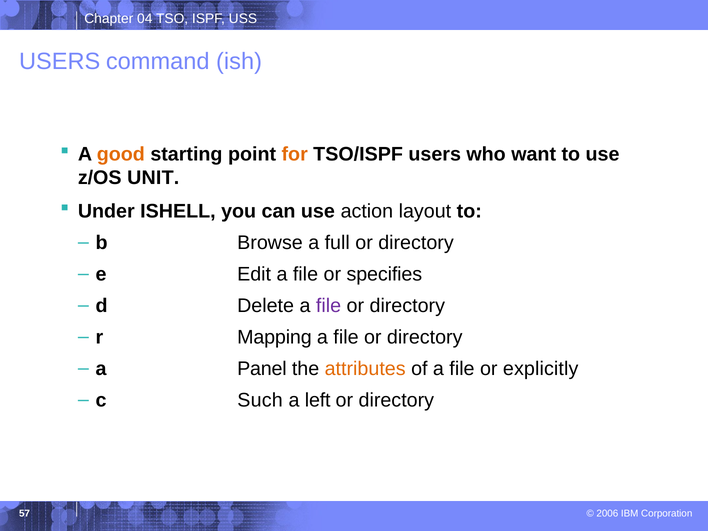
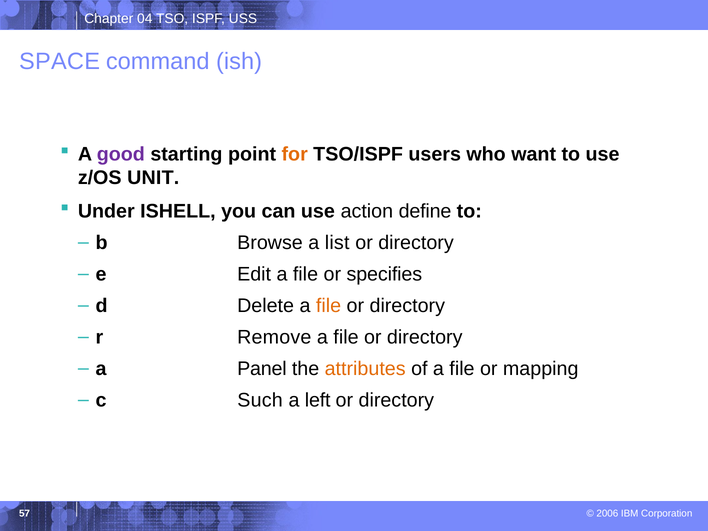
USERS: USERS -> SPACE (60, 61)
good colour: orange -> purple (121, 154)
layout: layout -> define (425, 211)
full: full -> list (337, 243)
file colour: purple -> orange (329, 306)
Mapping: Mapping -> Remove (274, 337)
explicitly: explicitly -> mapping (541, 369)
